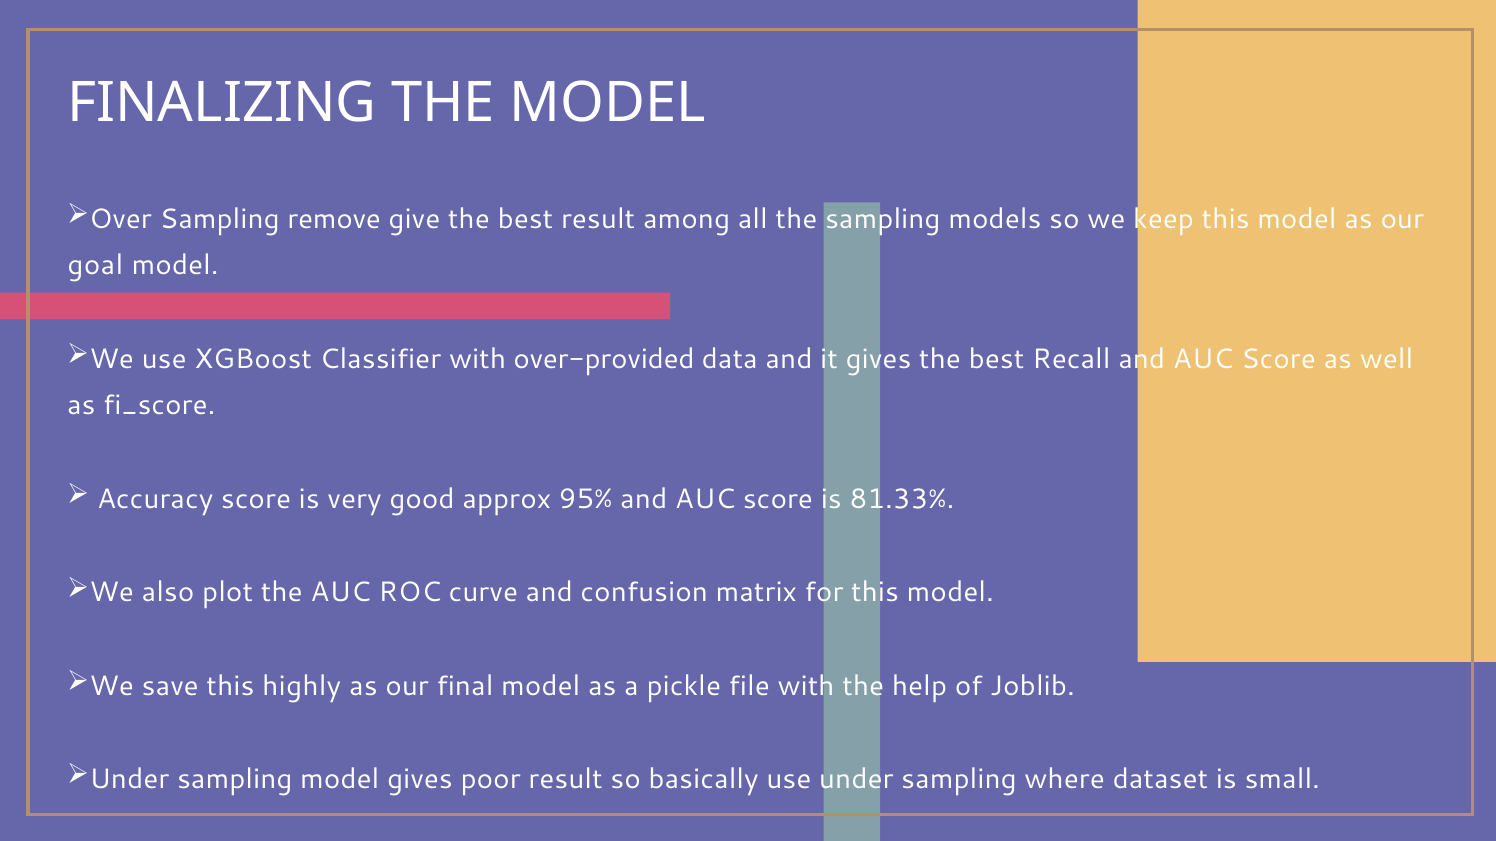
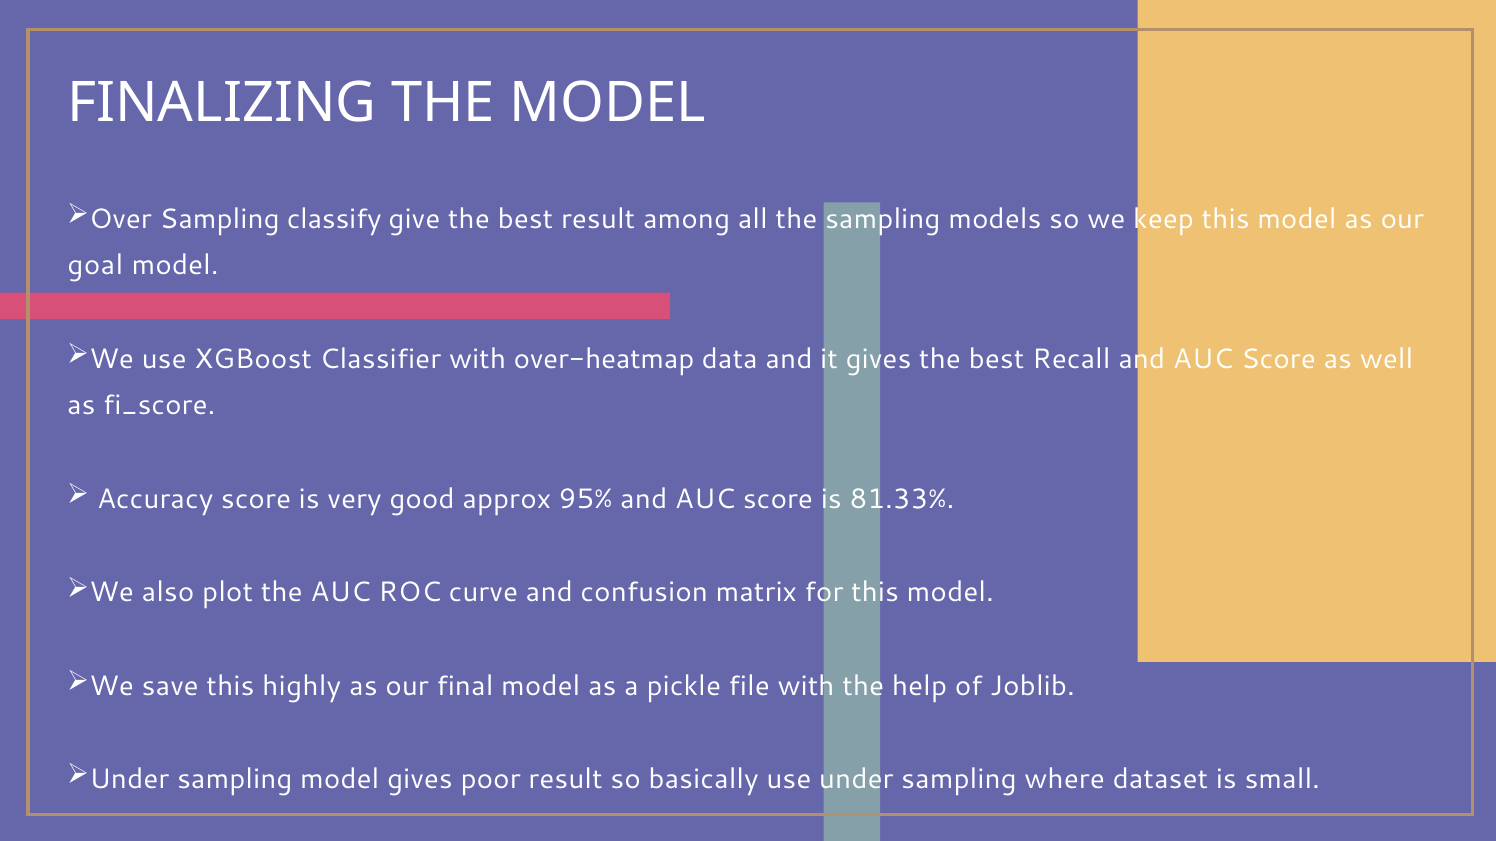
remove: remove -> classify (334, 219)
over-provided: over-provided -> over-heatmap (604, 359)
